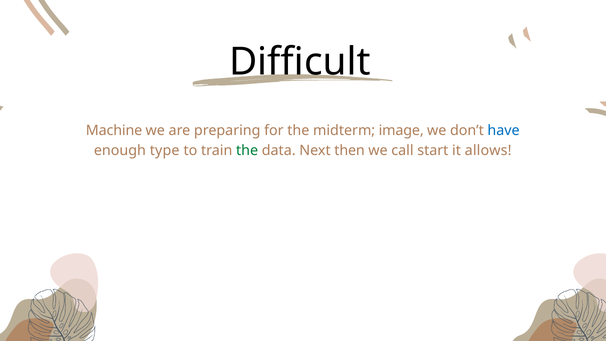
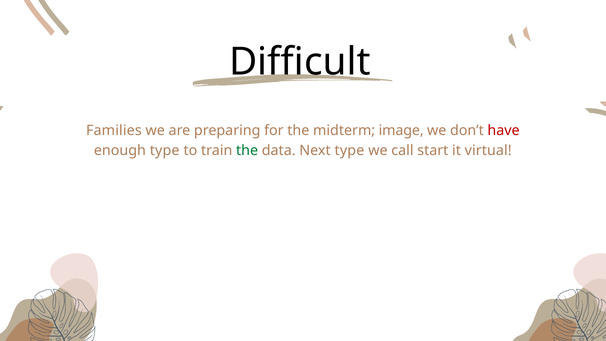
Machine: Machine -> Families (114, 131)
have colour: blue -> red (504, 131)
Next then: then -> type (349, 151)
allows: allows -> virtual (488, 151)
